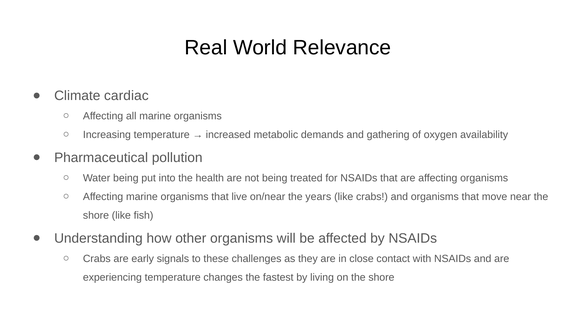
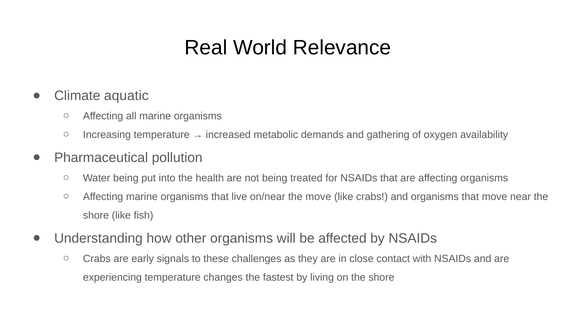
cardiac: cardiac -> aquatic (126, 96)
the years: years -> move (318, 197)
